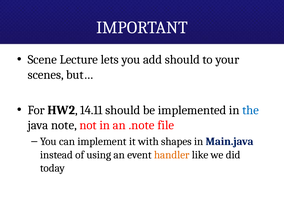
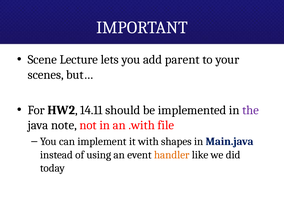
add should: should -> parent (182, 60)
the colour: blue -> purple (251, 110)
.note: .note -> .with (142, 125)
